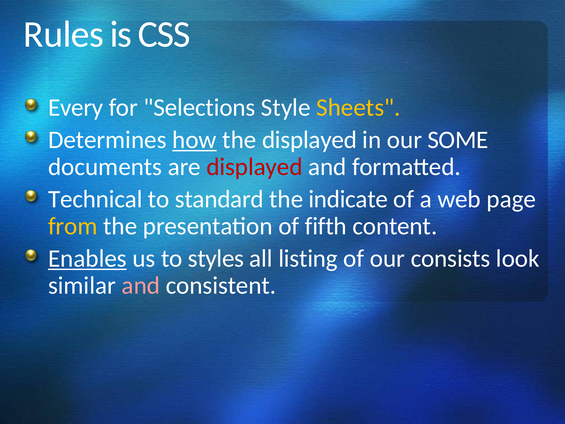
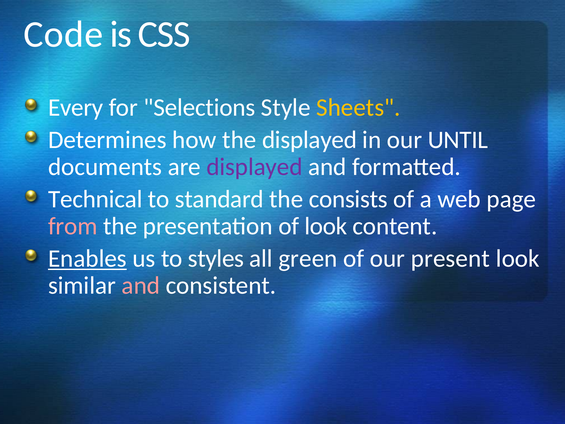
Rules: Rules -> Code (63, 34)
how underline: present -> none (194, 140)
SOME: SOME -> UNTIL (458, 140)
displayed colour: red -> purple (254, 167)
indicate: indicate -> consists (348, 199)
from colour: yellow -> pink (73, 226)
of fifth: fifth -> look (326, 226)
listing: listing -> green (308, 258)
consists: consists -> present (450, 258)
